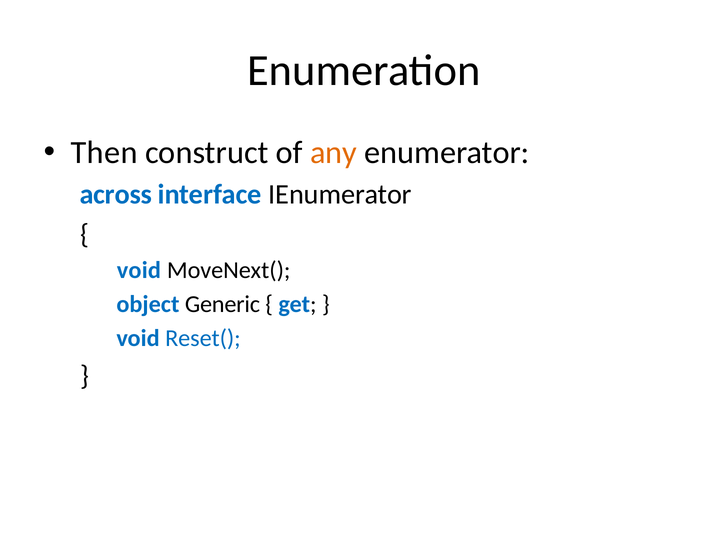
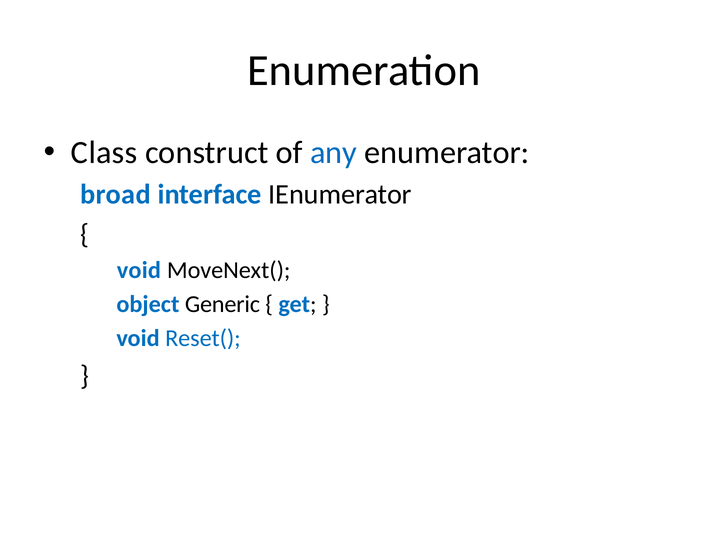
Then: Then -> Class (104, 153)
any colour: orange -> blue (334, 153)
across: across -> broad (116, 195)
